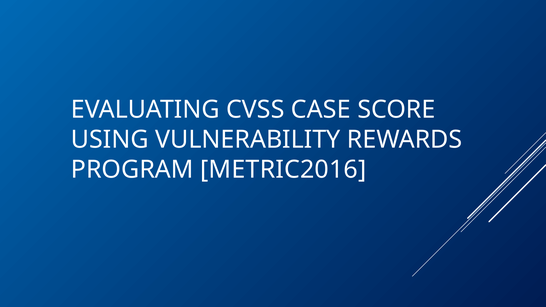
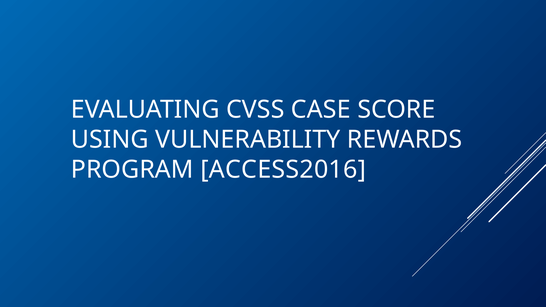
METRIC2016: METRIC2016 -> ACCESS2016 (283, 170)
